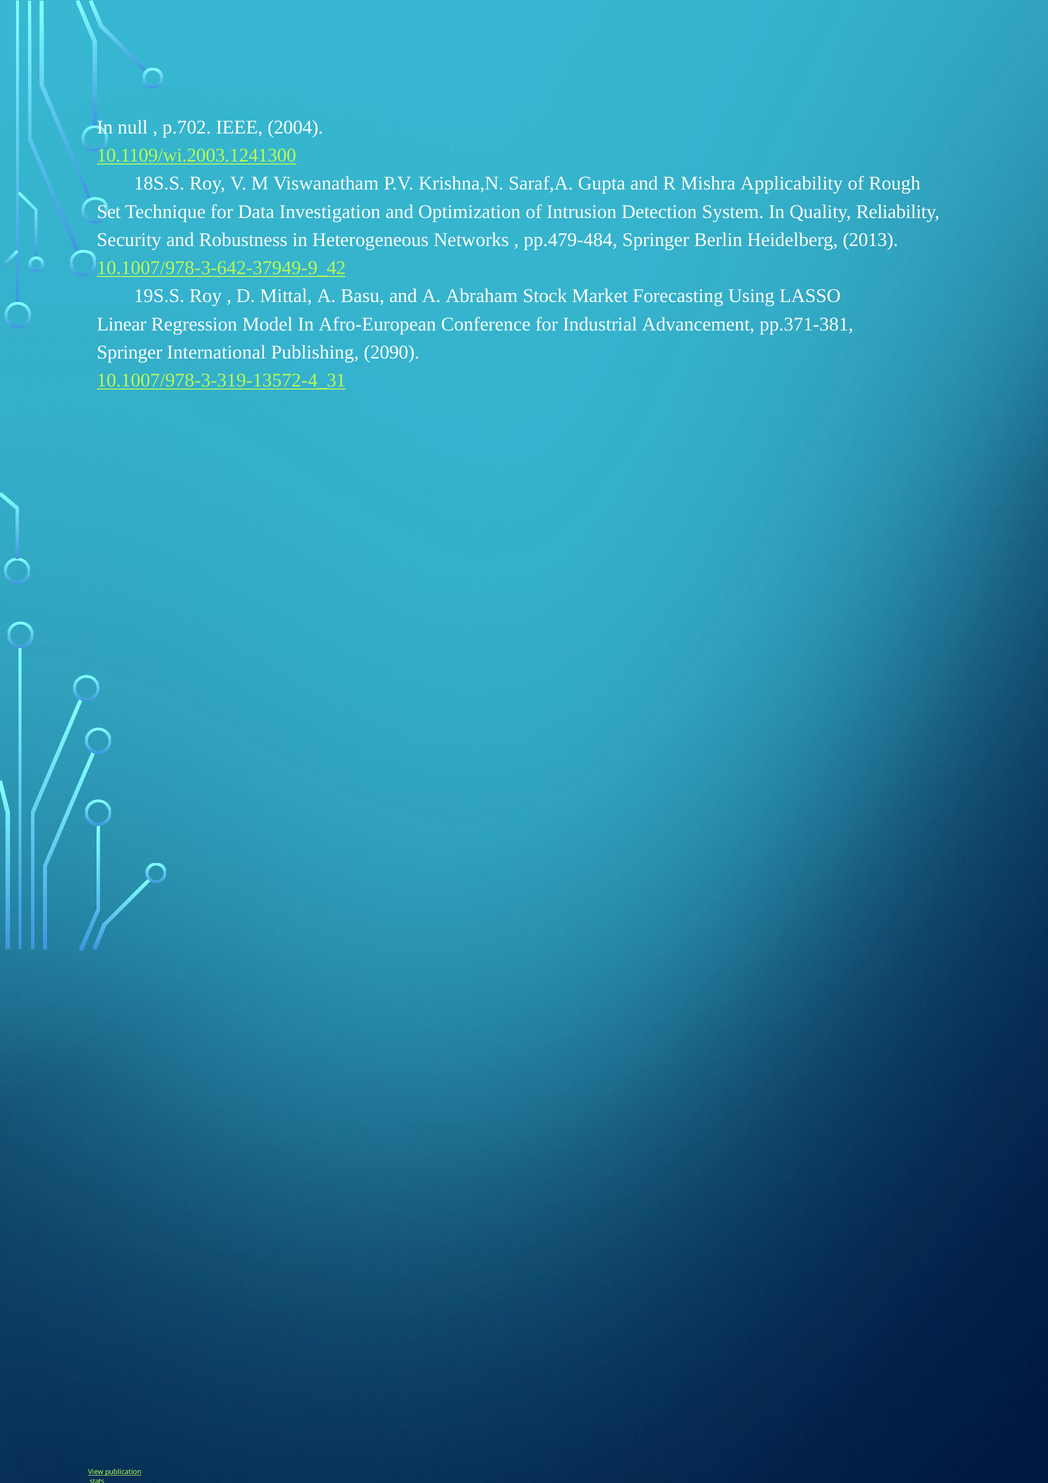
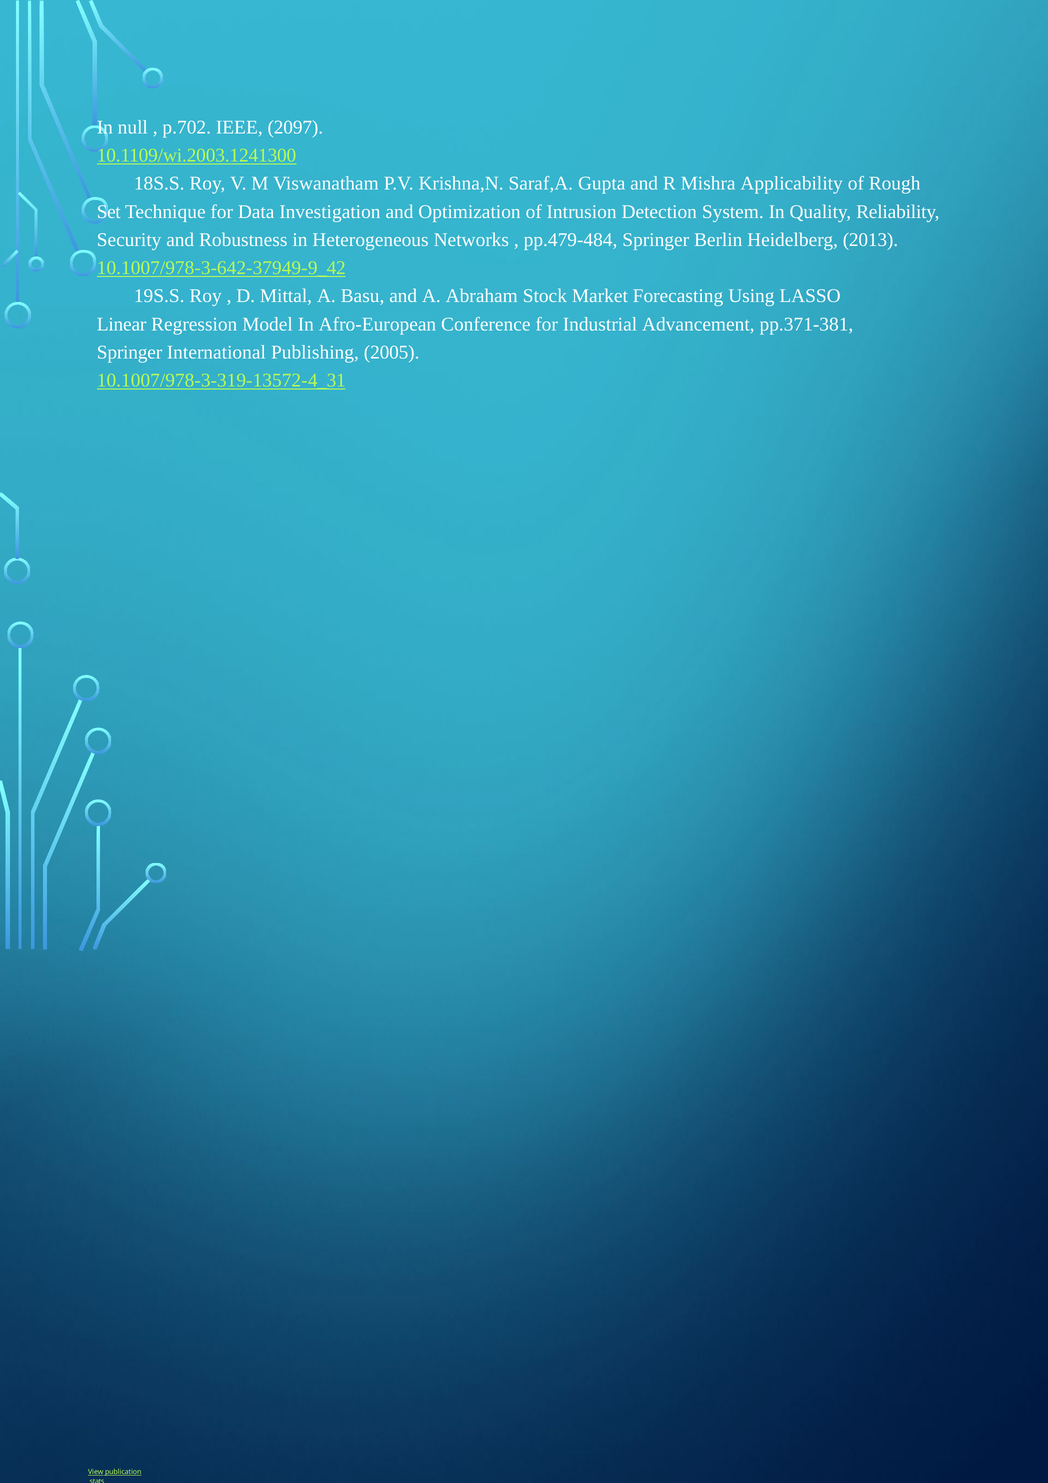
2004: 2004 -> 2097 (295, 127)
2090: 2090 -> 2005 (392, 352)
